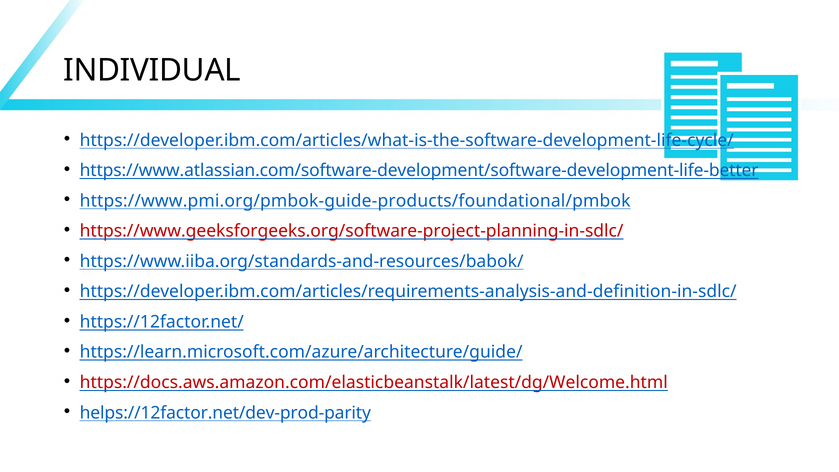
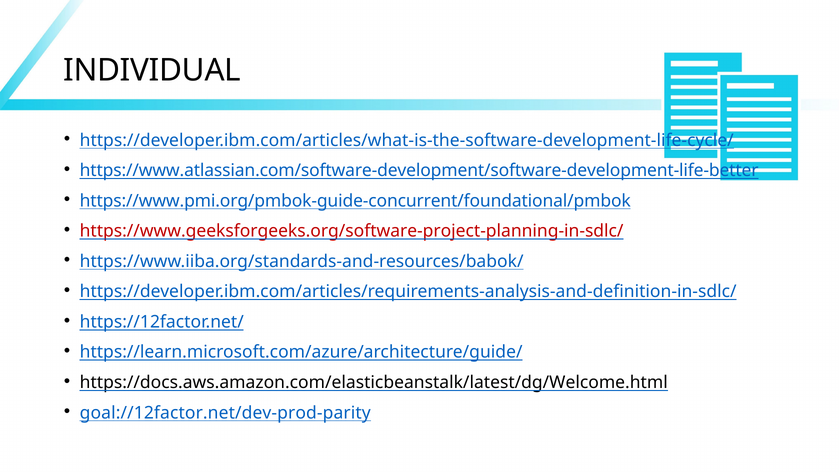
https://www.pmi.org/pmbok-guide-products/foundational/pmbok: https://www.pmi.org/pmbok-guide-products/foundational/pmbok -> https://www.pmi.org/pmbok-guide-concurrent/foundational/pmbok (355, 201)
https://docs.aws.amazon.com/elasticbeanstalk/latest/dg/Welcome.html colour: red -> black (374, 382)
helps://12factor.net/dev-prod-parity: helps://12factor.net/dev-prod-parity -> goal://12factor.net/dev-prod-parity (225, 413)
